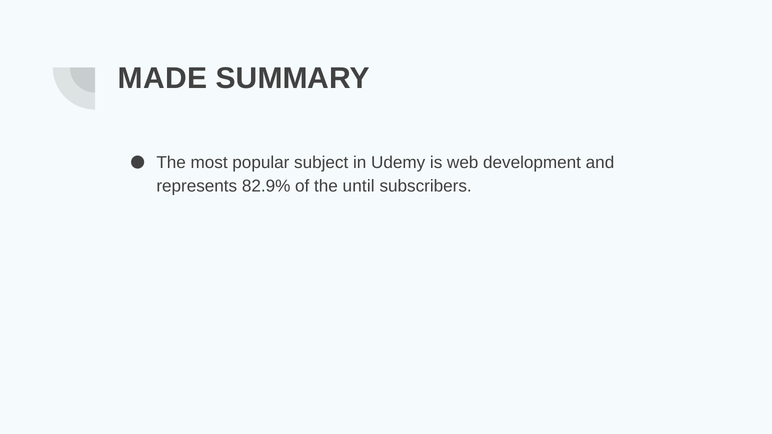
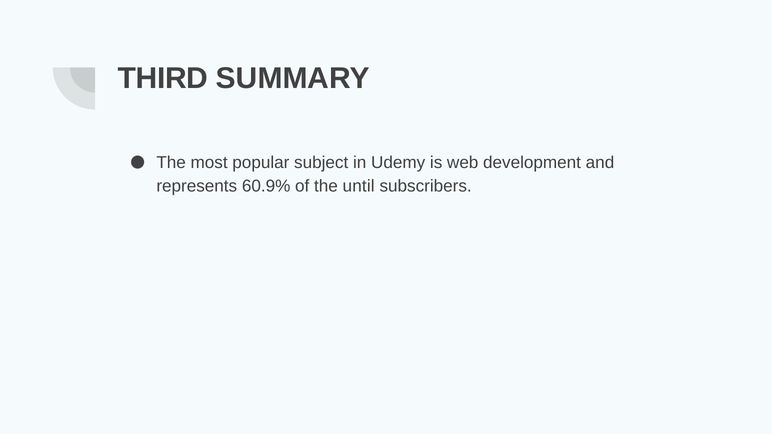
MADE: MADE -> THIRD (163, 78)
82.9%: 82.9% -> 60.9% (266, 186)
